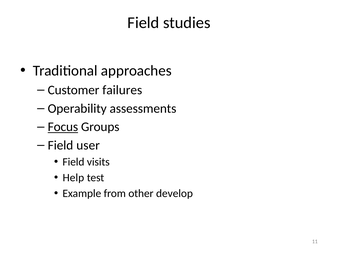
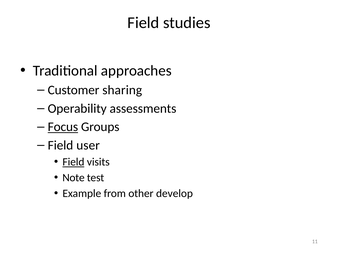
failures: failures -> sharing (122, 90)
Field underline: none -> present (73, 162)
Help: Help -> Note (74, 178)
